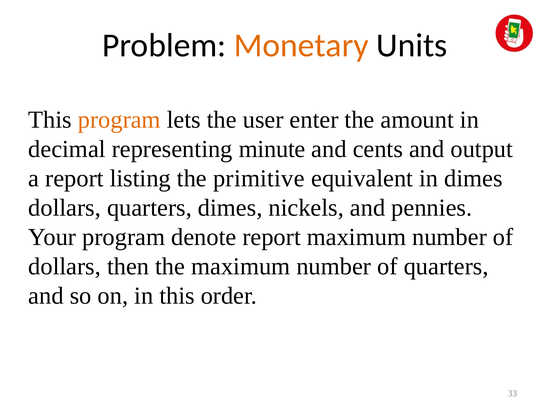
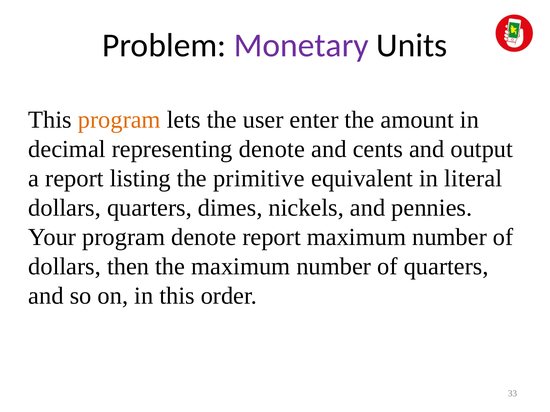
Monetary colour: orange -> purple (301, 45)
representing minute: minute -> denote (272, 149)
in dimes: dimes -> literal (473, 179)
